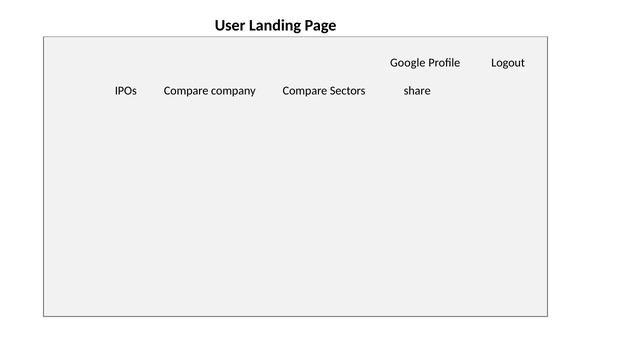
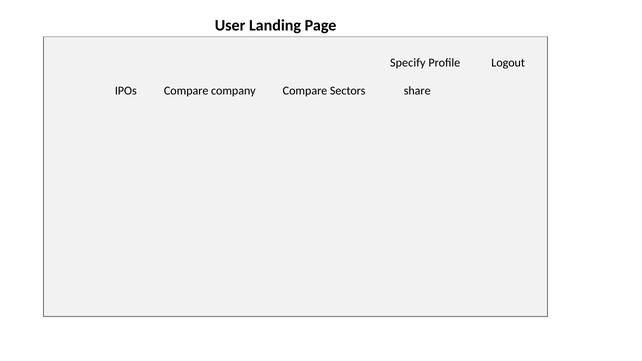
Google: Google -> Specify (408, 63)
